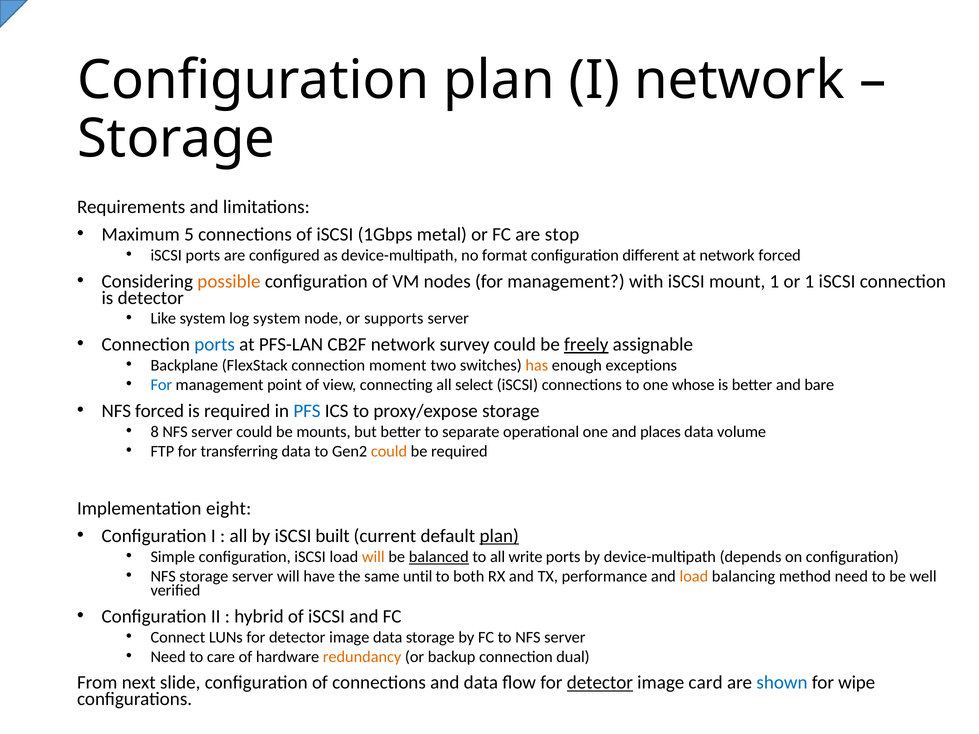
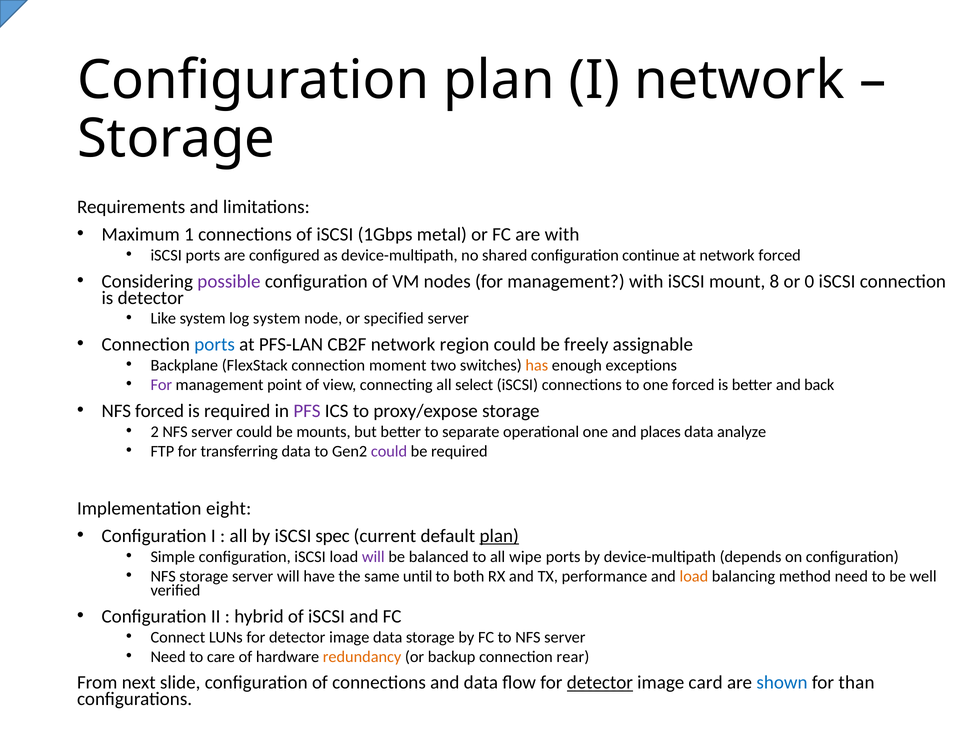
5: 5 -> 1 (189, 235)
are stop: stop -> with (562, 235)
format: format -> shared (505, 255)
different: different -> continue (651, 255)
possible colour: orange -> purple (229, 281)
mount 1: 1 -> 8 (774, 281)
or 1: 1 -> 0 (809, 281)
supports: supports -> specified (394, 319)
survey: survey -> region (465, 345)
freely underline: present -> none (586, 345)
For colour: blue -> purple (161, 385)
one whose: whose -> forced (693, 385)
bare: bare -> back (819, 385)
PFS colour: blue -> purple (307, 411)
8: 8 -> 2 (155, 432)
volume: volume -> analyze (742, 432)
could colour: orange -> purple (389, 451)
built: built -> spec (333, 536)
will colour: orange -> purple (373, 557)
balanced underline: present -> none (439, 557)
write: write -> wipe (525, 557)
dual: dual -> rear (573, 657)
wipe: wipe -> than (856, 683)
